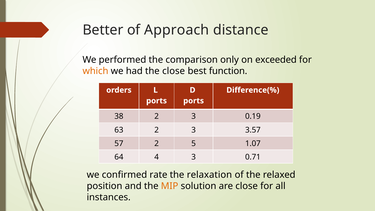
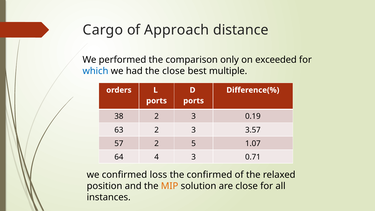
Better: Better -> Cargo (103, 30)
which colour: orange -> blue (95, 71)
function: function -> multiple (228, 71)
rate: rate -> loss (158, 175)
the relaxation: relaxation -> confirmed (209, 175)
